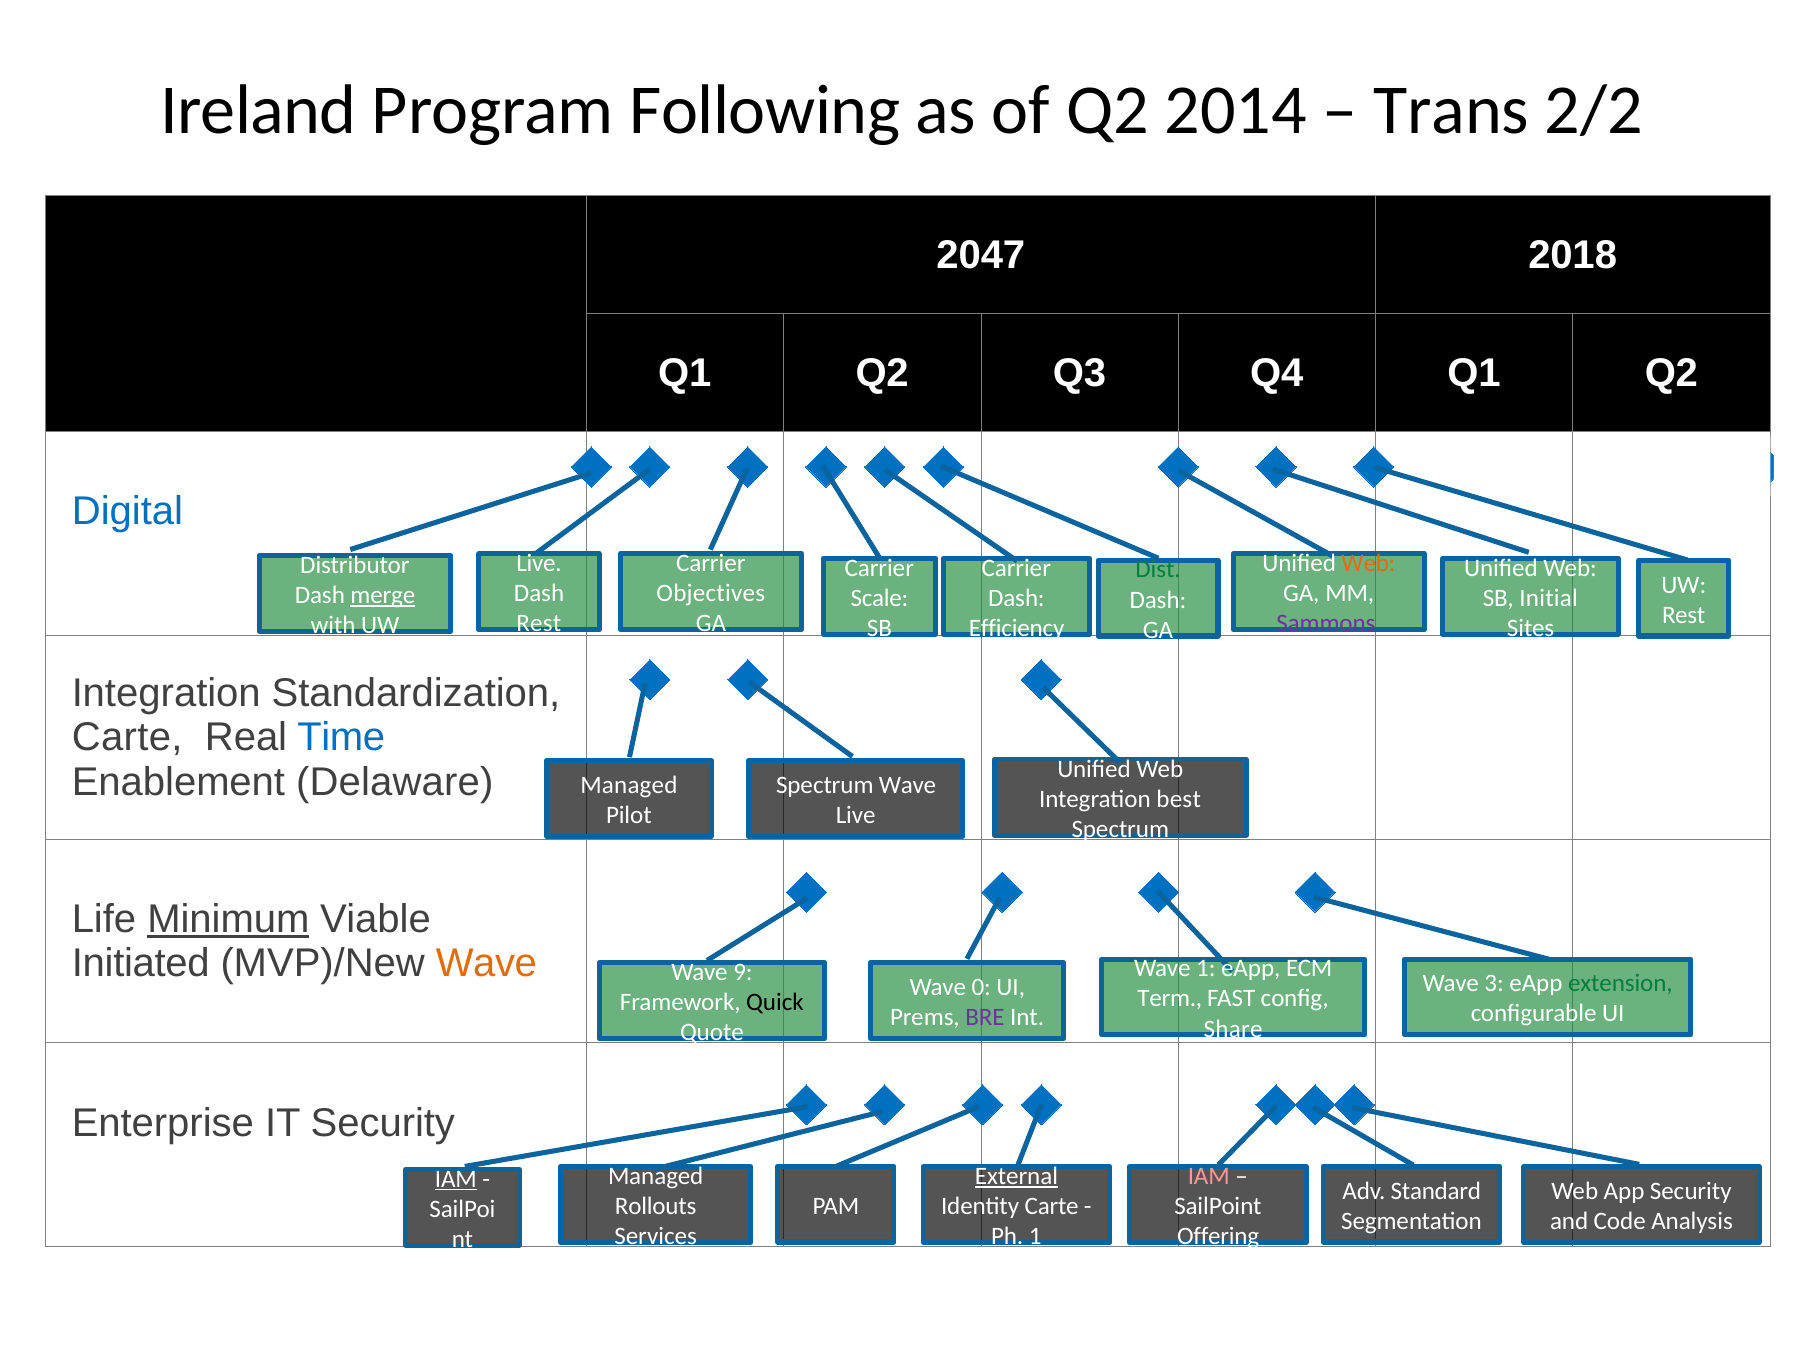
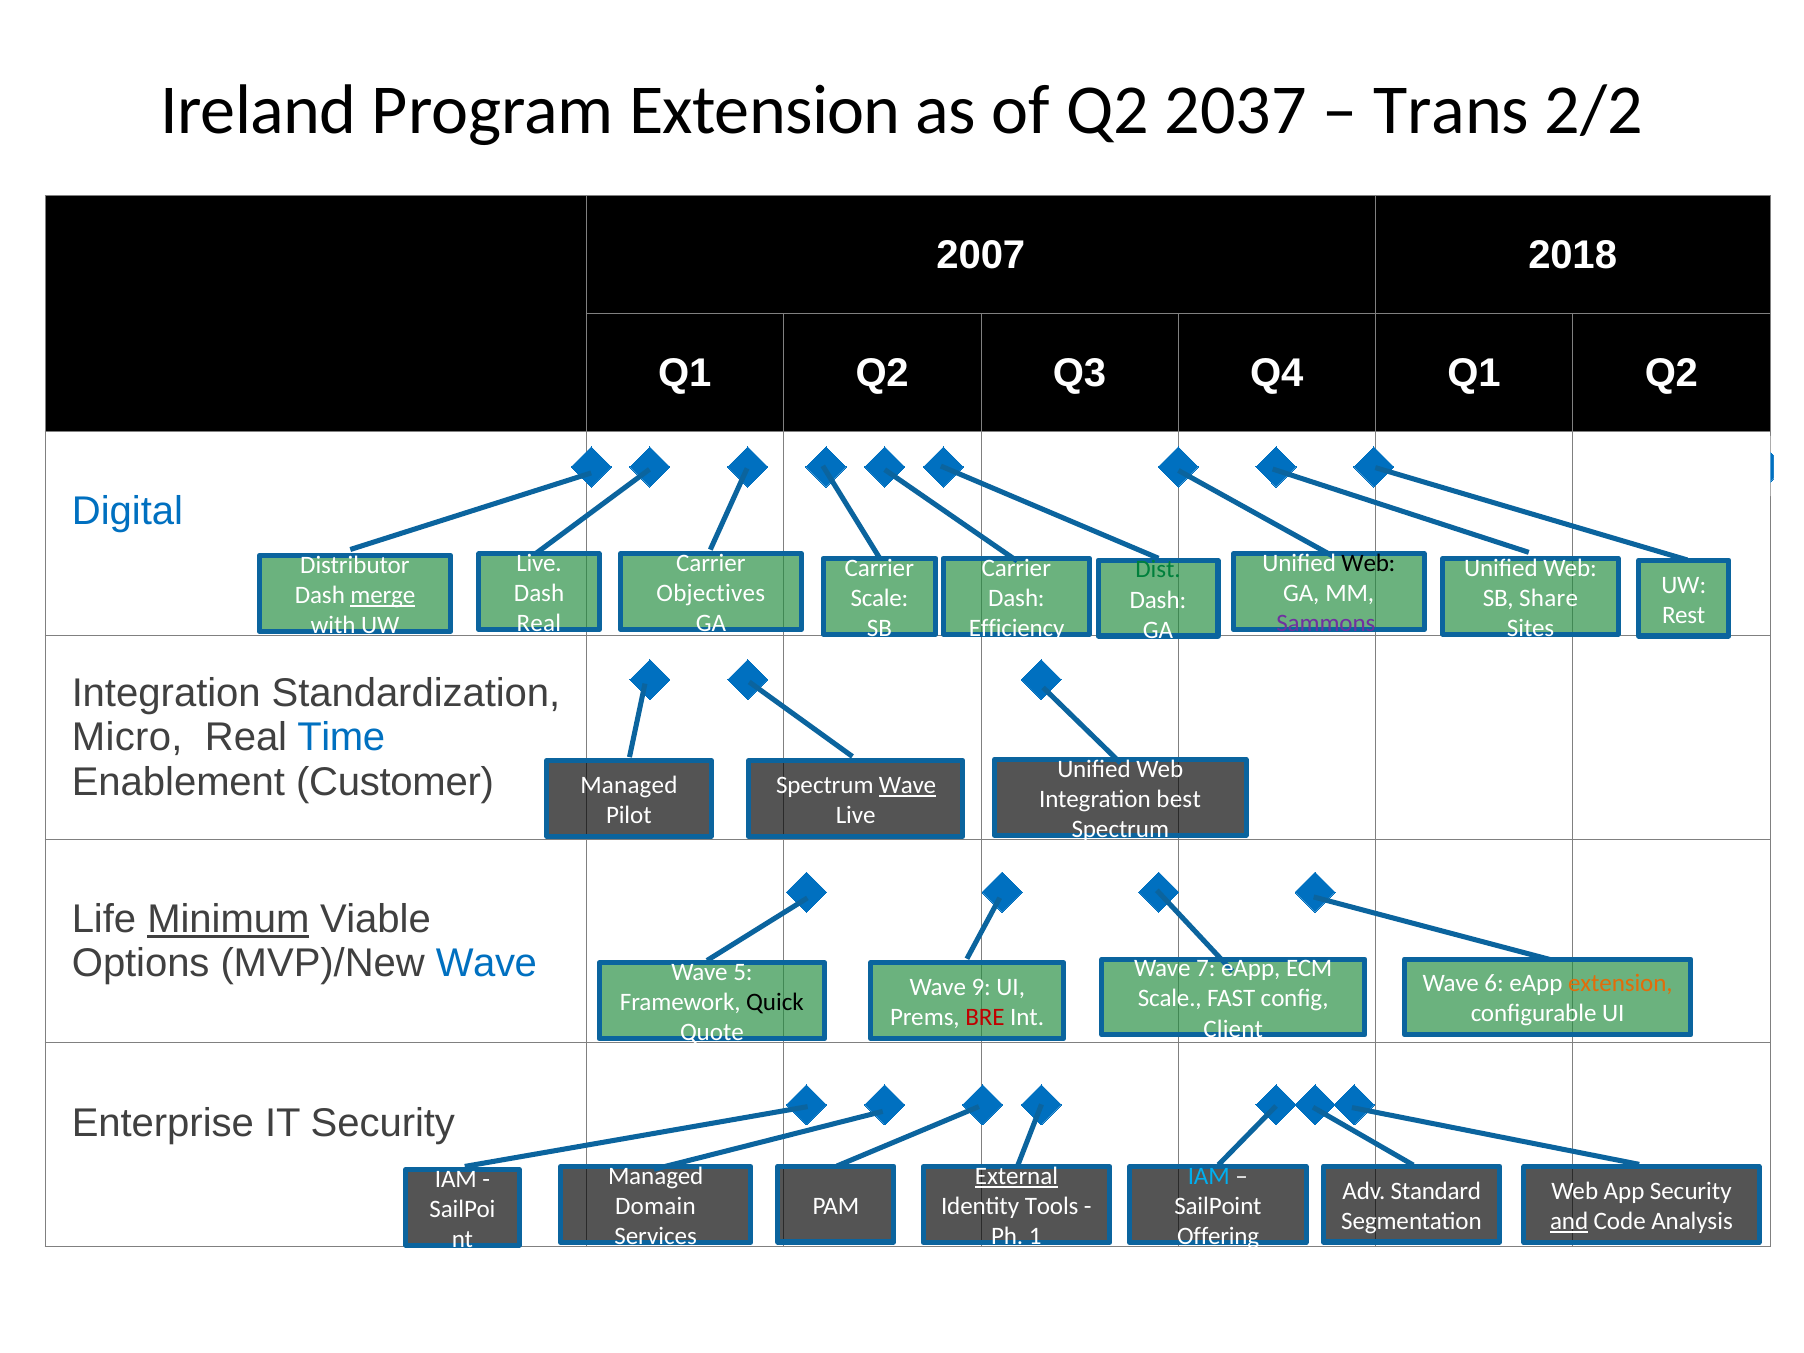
Program Following: Following -> Extension (765, 110)
2014: 2014 -> 2037 (1236, 110)
2047: 2047 -> 2007 (981, 255)
Web colour: orange -> black (1368, 563)
Initial: Initial -> Share (1549, 598)
Rest: Rest -> Real (539, 623)
Carte: Carte -> Micro (127, 738)
Delaware: Delaware -> Customer (395, 782)
Wave underline: none -> present (907, 785)
Initiated: Initiated -> Options (141, 964)
Wave colour: orange -> blue (486, 964)
Wave 1: 1 -> 7 (1206, 969)
9: 9 -> 5 (743, 972)
3: 3 -> 6 (1494, 984)
extension colour: green -> orange (1620, 984)
0: 0 -> 9 (981, 987)
Term: Term -> Scale (1170, 999)
BRE colour: purple -> red (985, 1017)
Share: Share -> Client (1233, 1029)
IAM colour: pink -> light blue (1209, 1176)
IAM underline: present -> none (456, 1179)
Rollouts: Rollouts -> Domain (655, 1206)
Identity Carte: Carte -> Tools (1052, 1206)
and underline: none -> present (1569, 1221)
